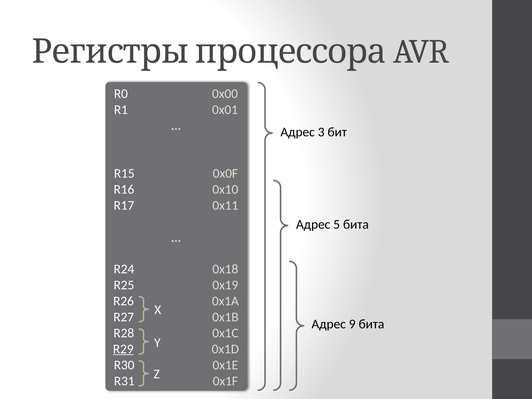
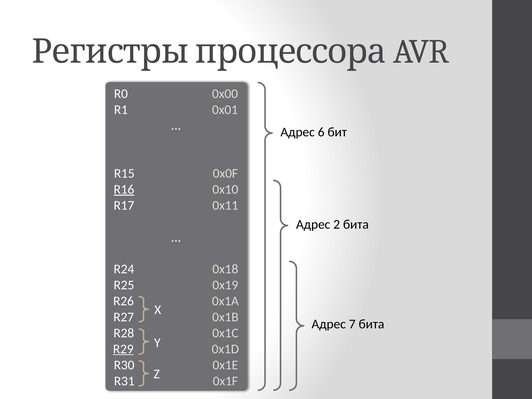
3: 3 -> 6 (321, 132)
R16 underline: none -> present (124, 189)
5: 5 -> 2 (337, 224)
9: 9 -> 7 (352, 324)
